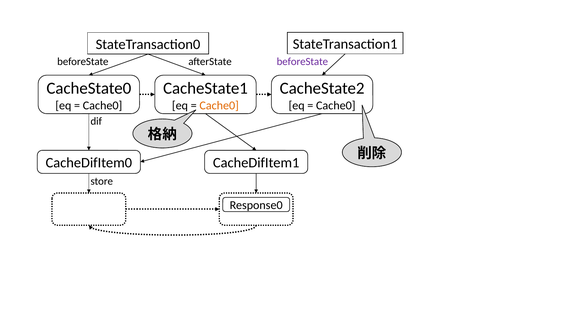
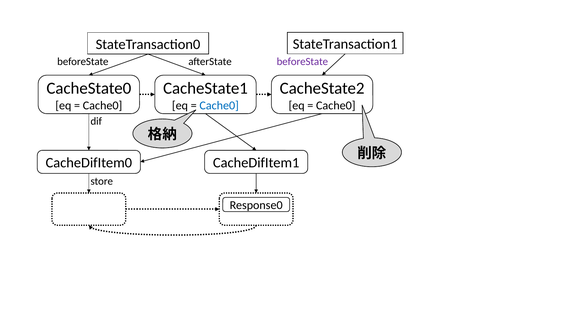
Cache0 colour: orange -> blue (219, 105)
